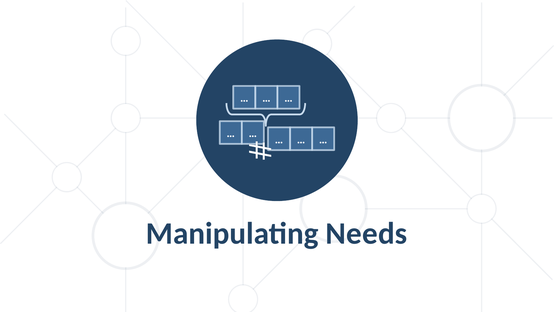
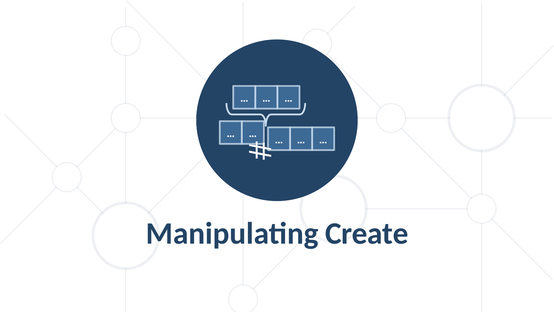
Needs: Needs -> Create (367, 233)
